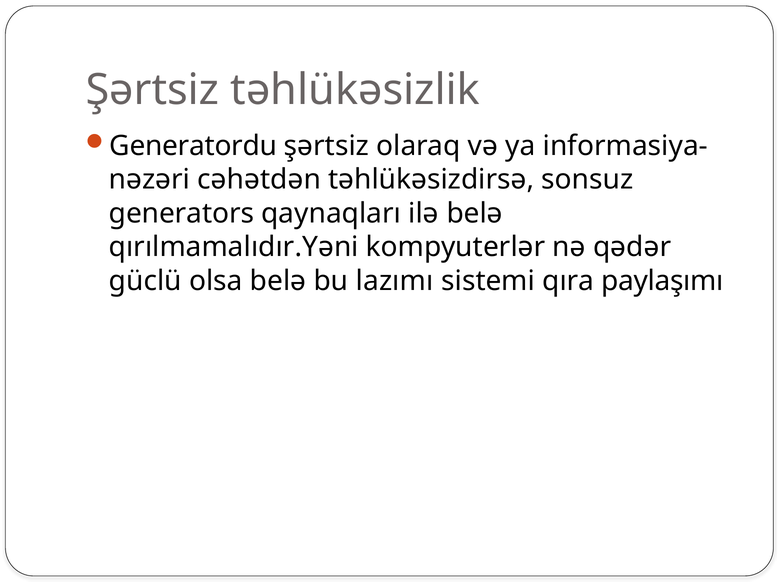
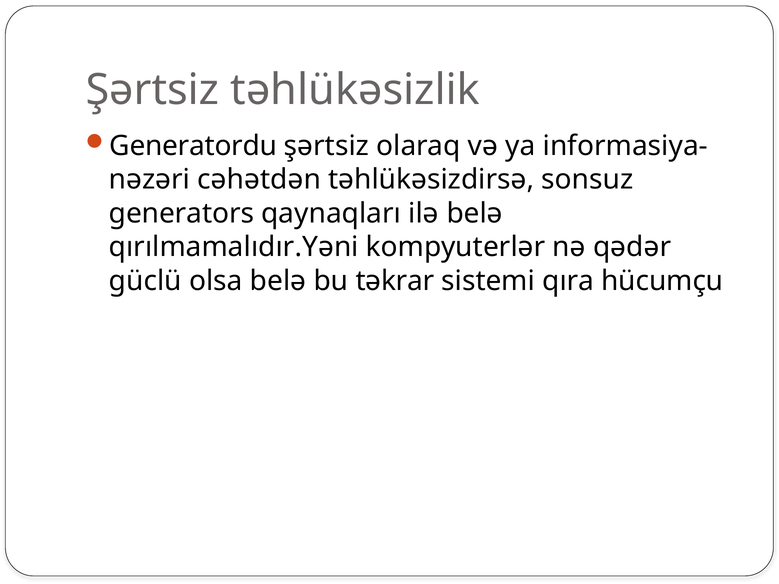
lazımı: lazımı -> təkrar (395, 281)
paylaşımı: paylaşımı -> hücumçu (662, 281)
